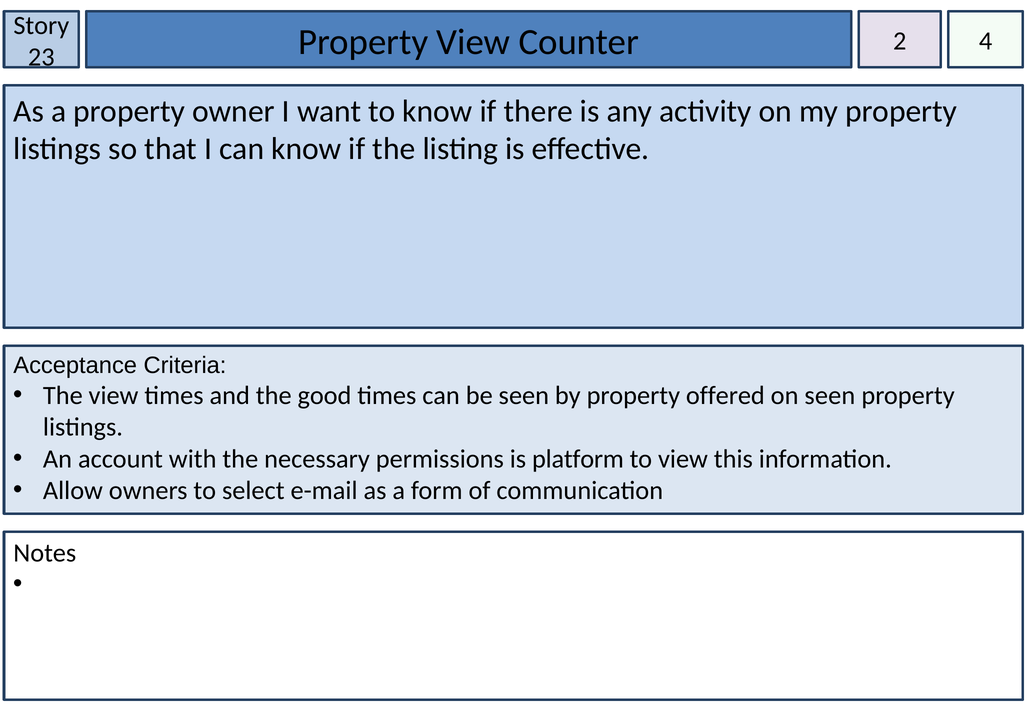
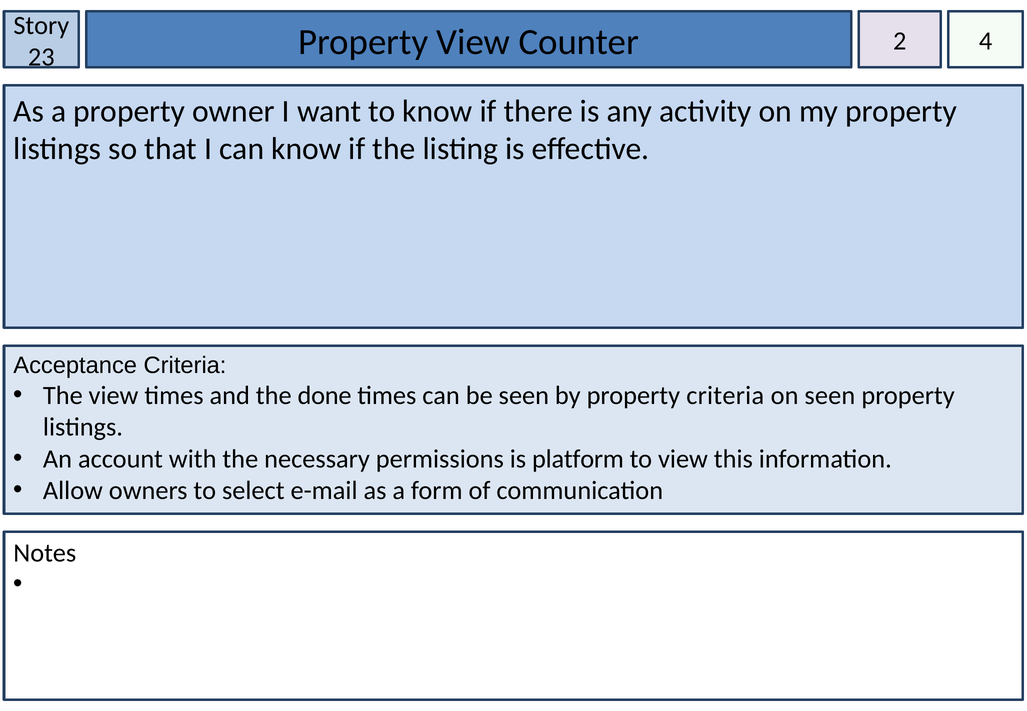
good: good -> done (325, 396)
property offered: offered -> criteria (725, 396)
